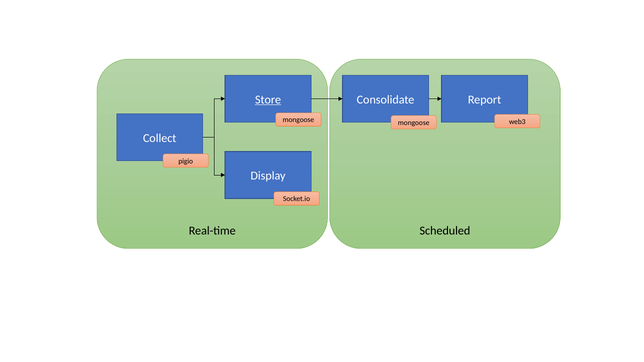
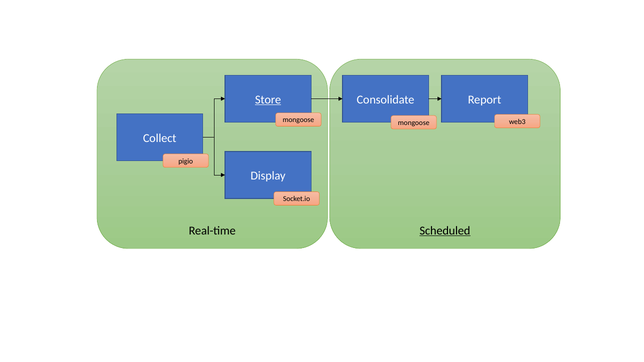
Scheduled underline: none -> present (445, 231)
